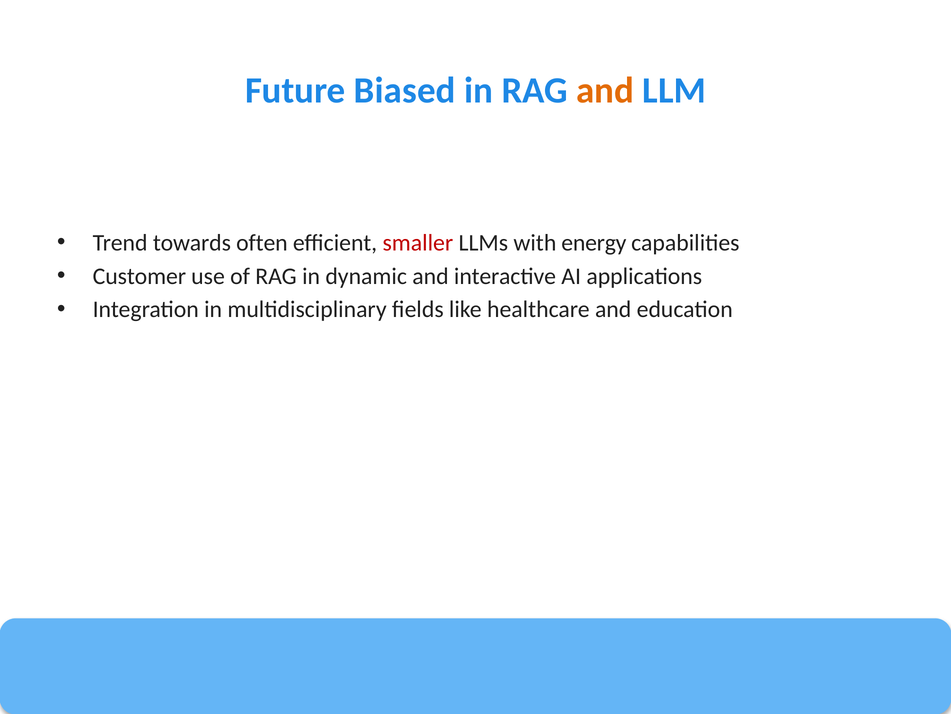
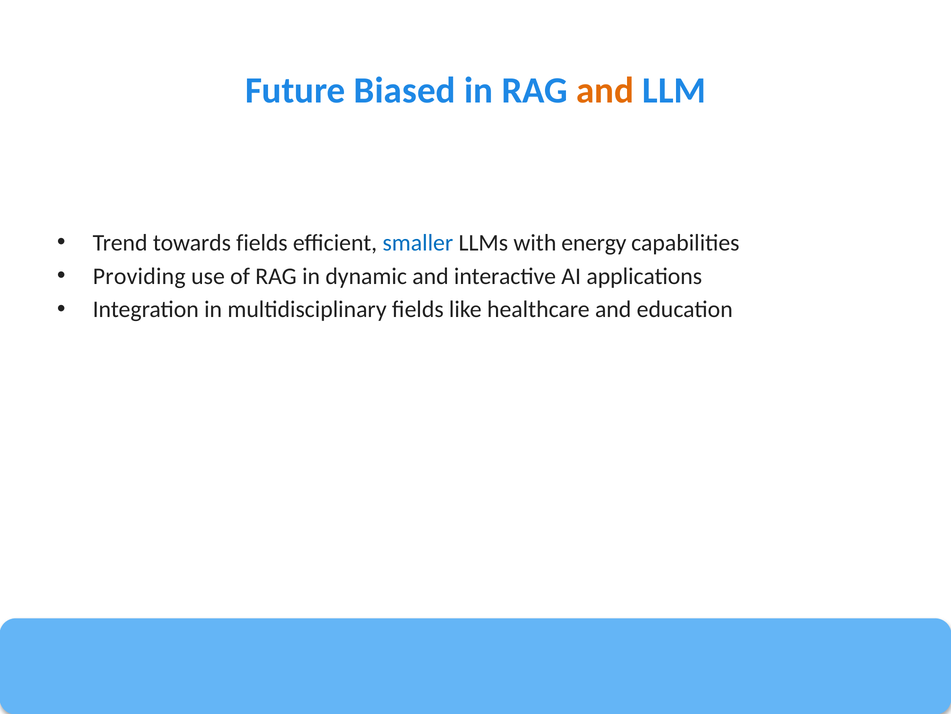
towards often: often -> fields (262, 243)
smaller colour: red -> blue (418, 243)
Customer: Customer -> Providing (139, 276)
